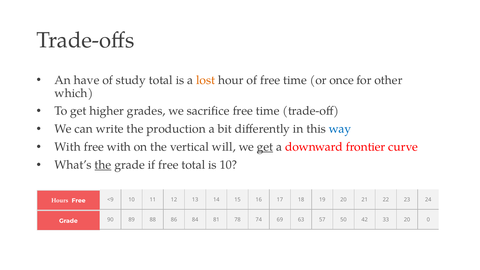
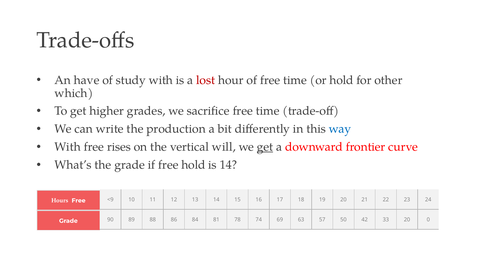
study total: total -> with (161, 80)
lost colour: orange -> red (206, 80)
or once: once -> hold (342, 80)
free with: with -> rises (119, 147)
the underline: present -> none (103, 165)
free total: total -> hold (193, 165)
is 10: 10 -> 14 (228, 165)
